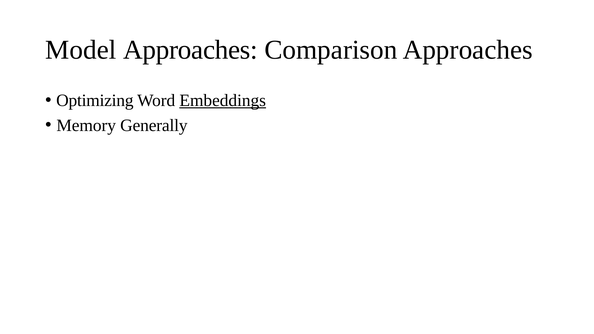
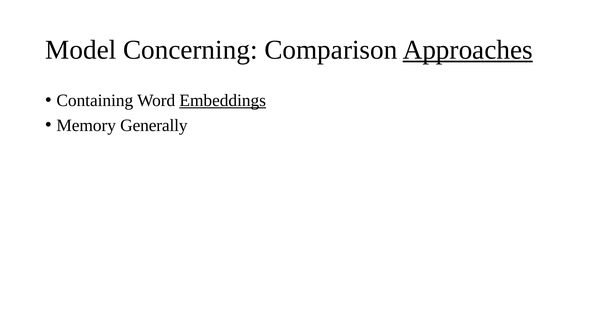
Model Approaches: Approaches -> Concerning (190, 50)
Approaches underline: none -> present (468, 50)
Optimizing: Optimizing -> Containing (95, 100)
